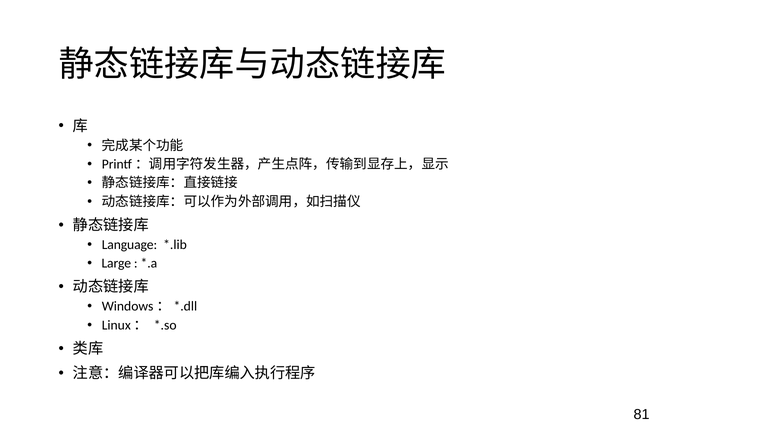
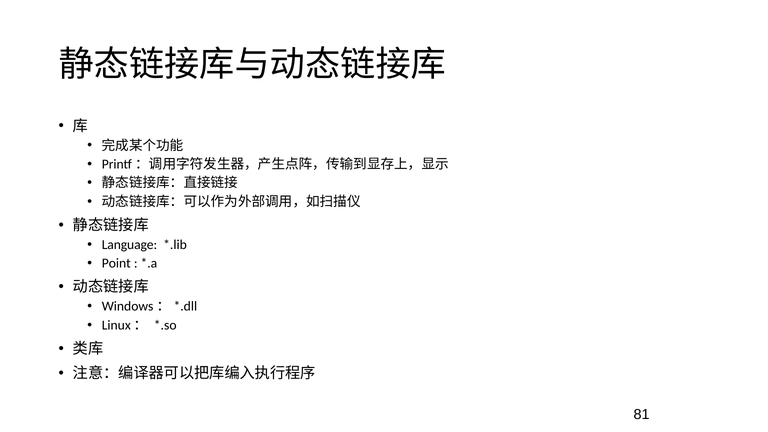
Large: Large -> Point (116, 263)
